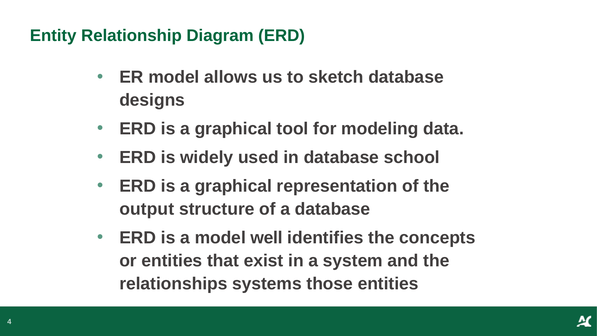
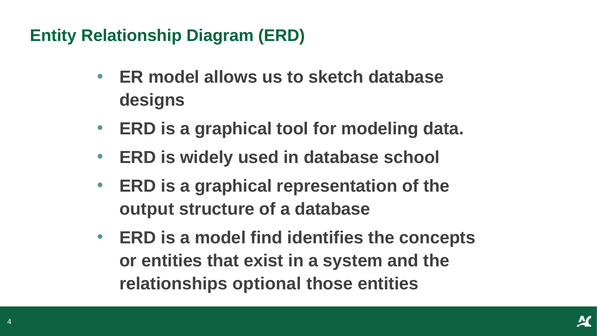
well: well -> find (267, 238)
systems: systems -> optional (267, 283)
